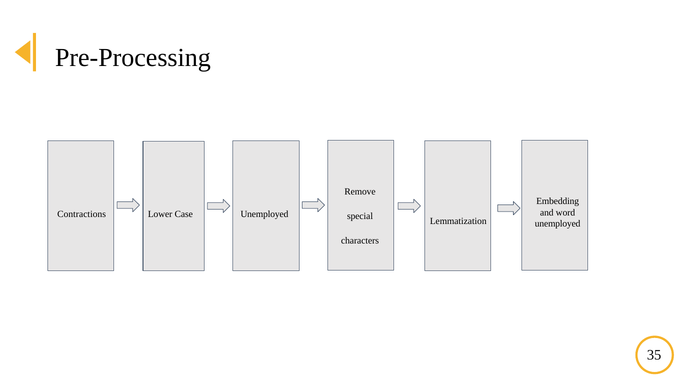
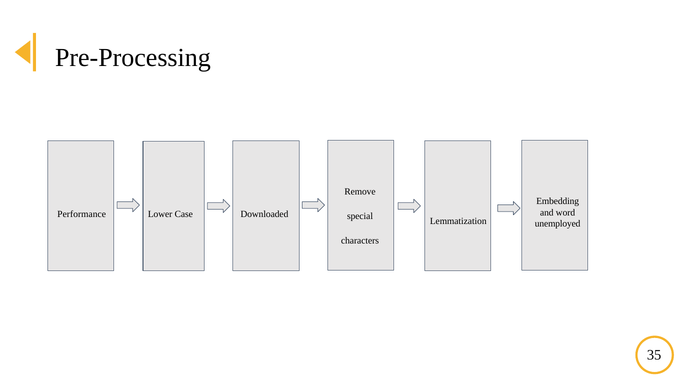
Contractions: Contractions -> Performance (82, 214)
Case Unemployed: Unemployed -> Downloaded (264, 214)
